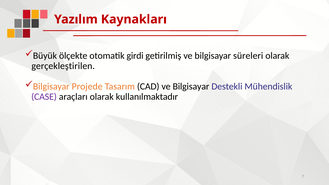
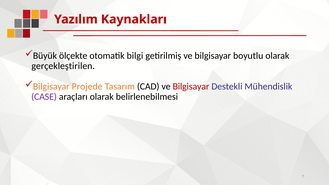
girdi: girdi -> bilgi (135, 56)
süreleri: süreleri -> boyutlu (248, 56)
Bilgisayar colour: black -> red (191, 86)
kullanılmaktadır: kullanılmaktadır -> belirlenebilmesi (147, 97)
